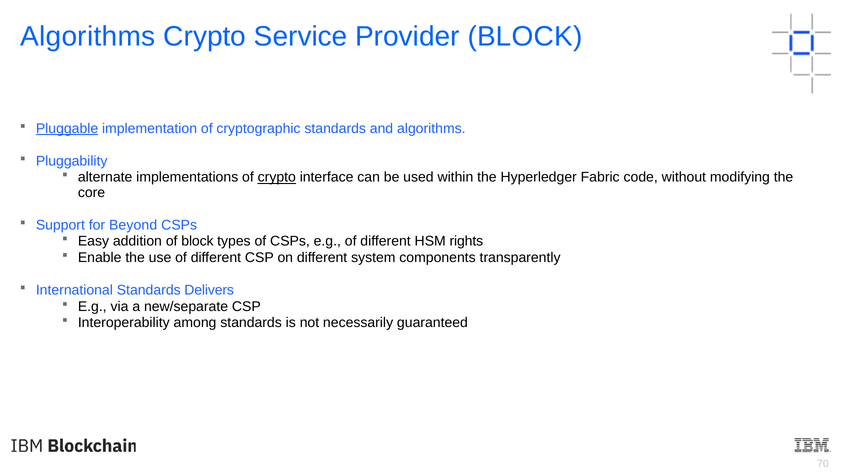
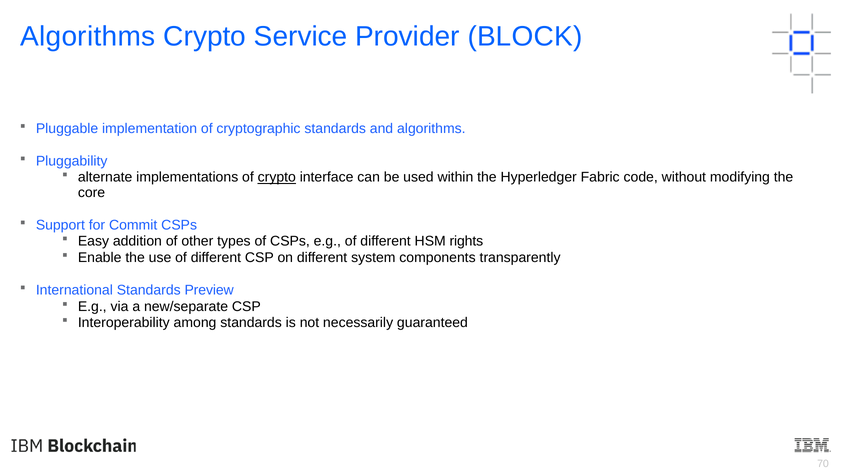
Pluggable underline: present -> none (67, 129)
Beyond: Beyond -> Commit (133, 225)
of block: block -> other (197, 242)
Delivers: Delivers -> Preview (209, 291)
